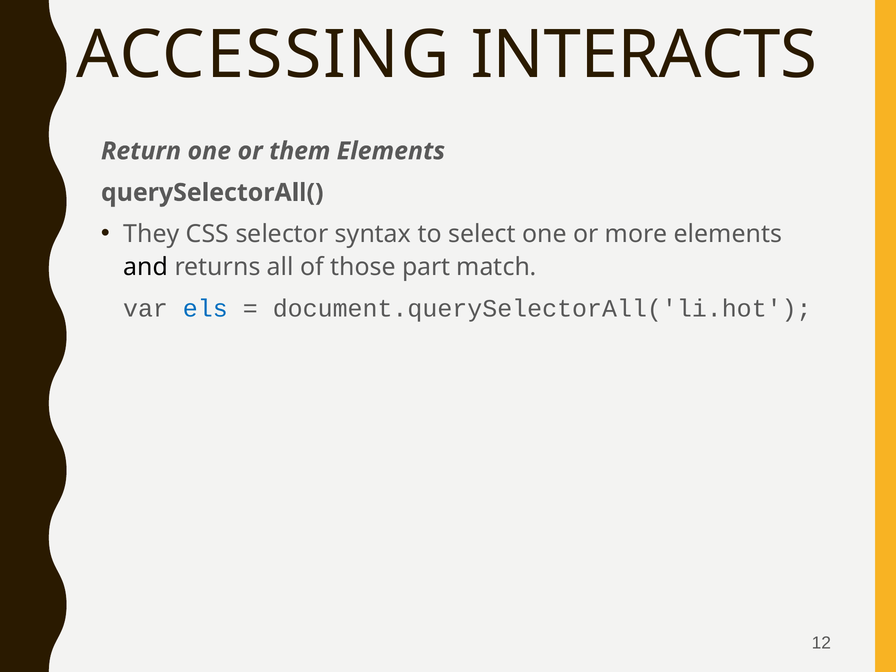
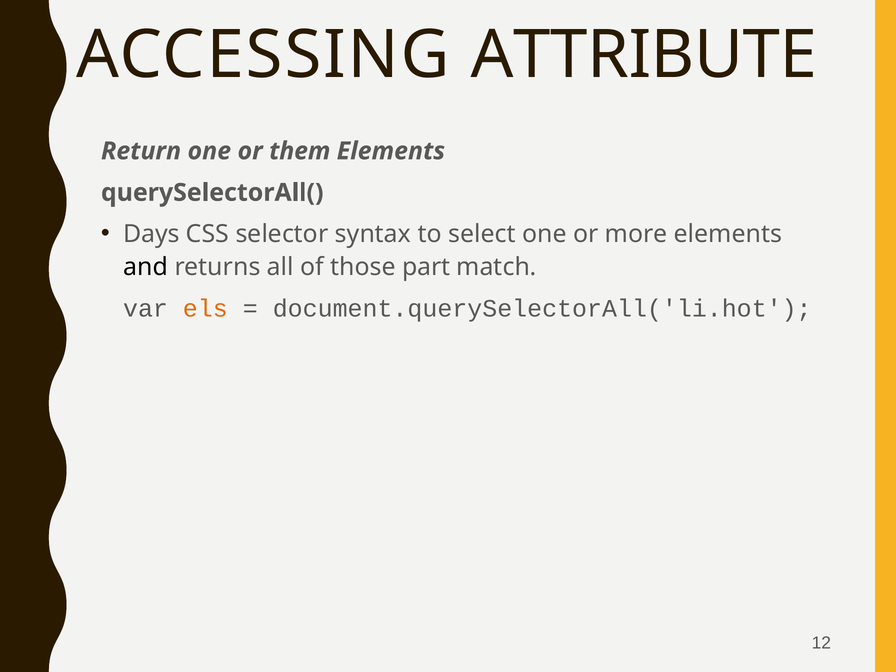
INTERACTS: INTERACTS -> ATTRIBUTE (644, 55)
They: They -> Days (151, 234)
els colour: blue -> orange (205, 309)
